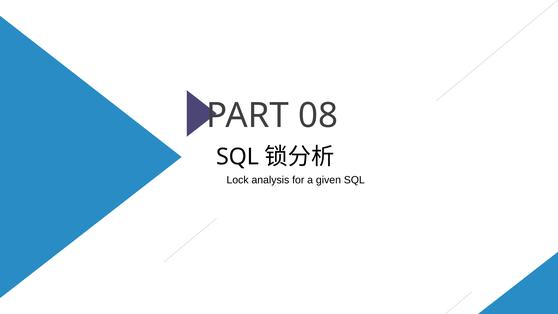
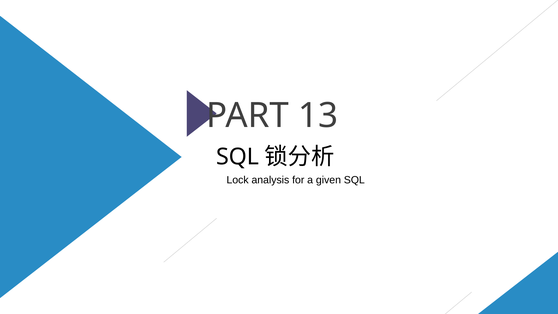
08: 08 -> 13 (318, 116)
